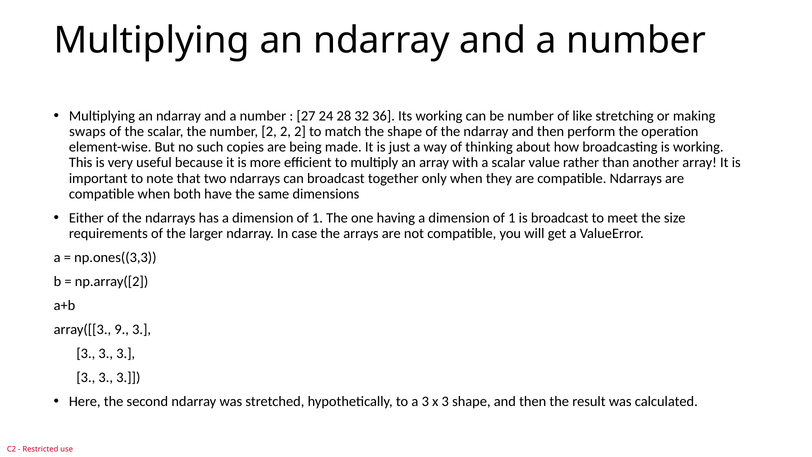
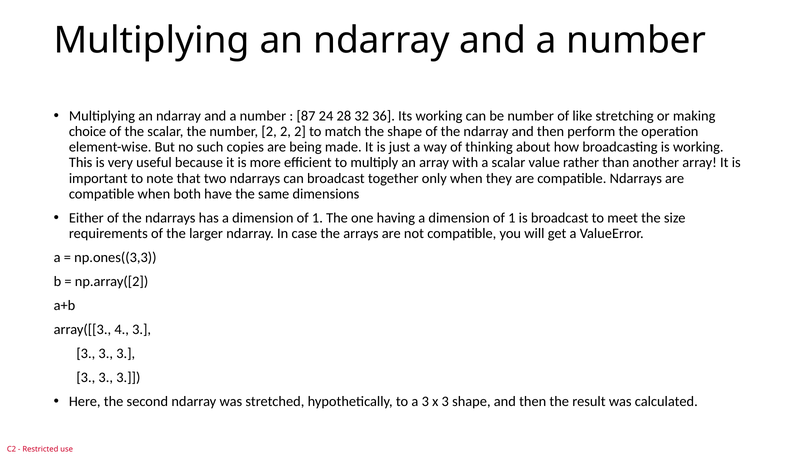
27: 27 -> 87 (306, 116)
swaps: swaps -> choice (88, 132)
9: 9 -> 4 (122, 329)
